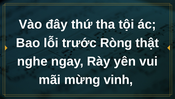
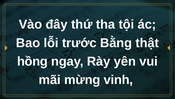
Ròng: Ròng -> Bằng (116, 43)
nghe: nghe -> hồng (32, 61)
